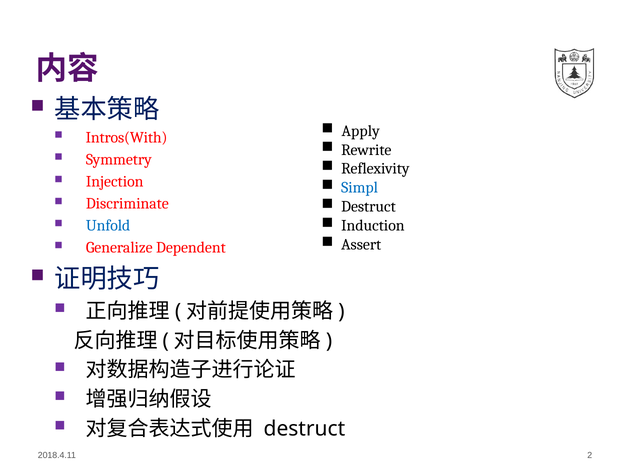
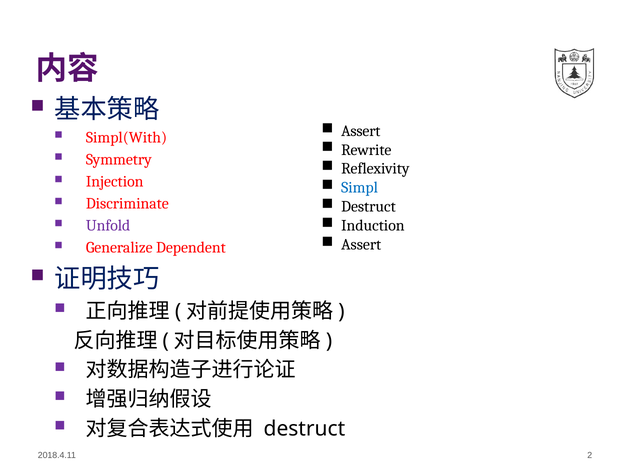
Apply: Apply -> Assert (361, 131)
Intros(With: Intros(With -> Simpl(With (126, 137)
Unfold colour: blue -> purple (108, 225)
